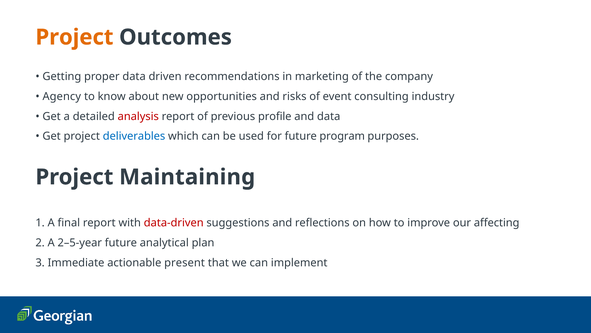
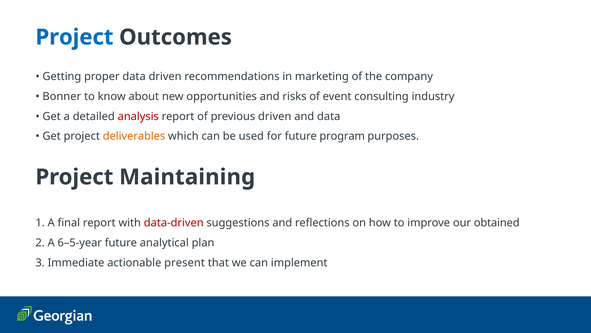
Project colour: orange -> blue (74, 37)
Agency: Agency -> Bonner (62, 96)
previous profile: profile -> driven (275, 116)
deliverables colour: blue -> orange (134, 136)
affecting: affecting -> obtained (497, 223)
2–5-year: 2–5-year -> 6–5-year (80, 242)
